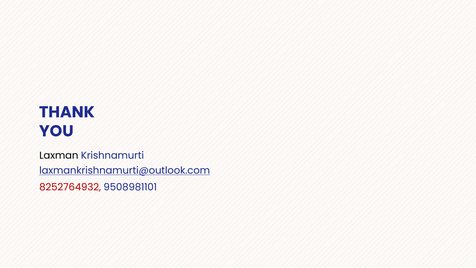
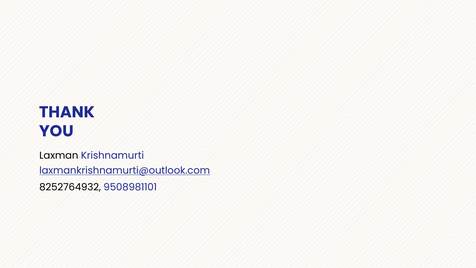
8252764932 colour: red -> black (70, 187)
